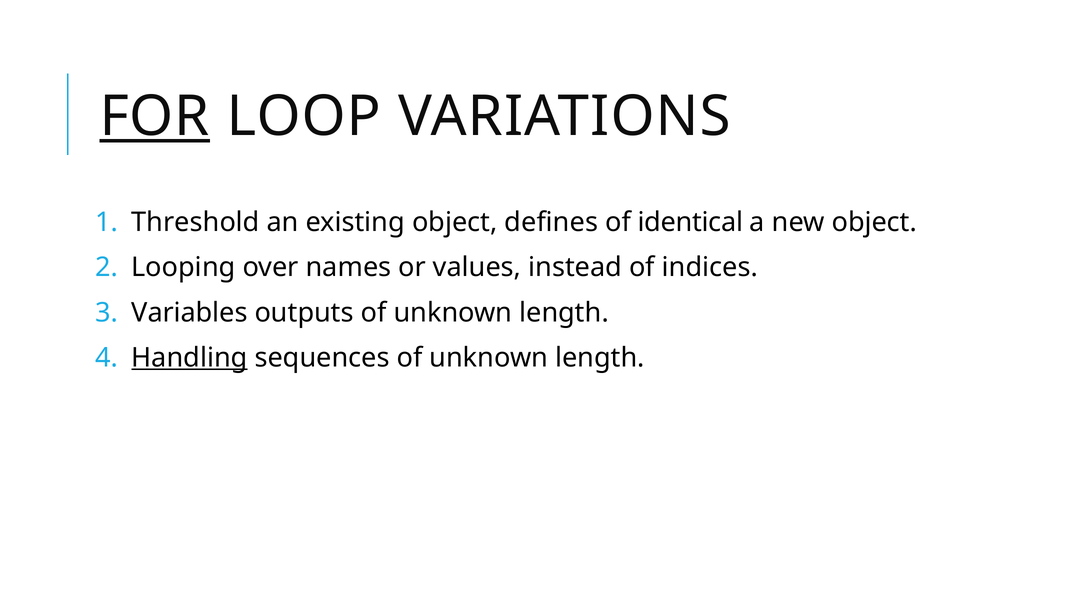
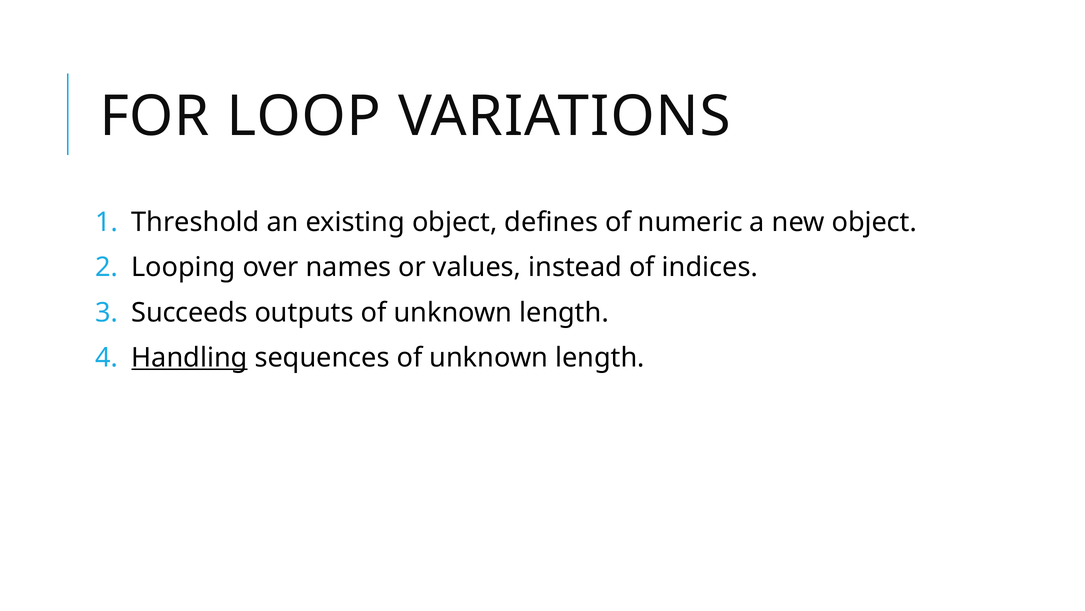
FOR underline: present -> none (154, 116)
identical: identical -> numeric (690, 222)
Variables: Variables -> Succeeds (190, 312)
